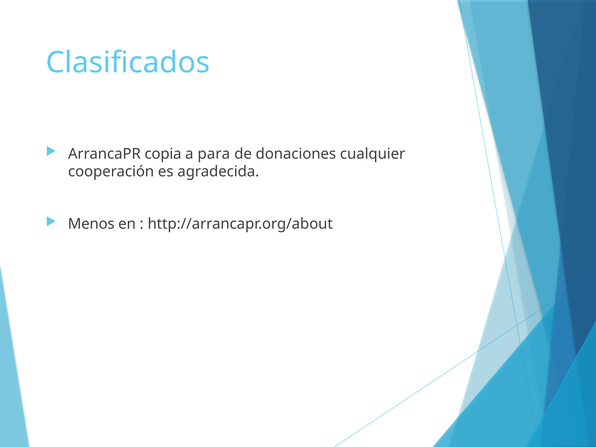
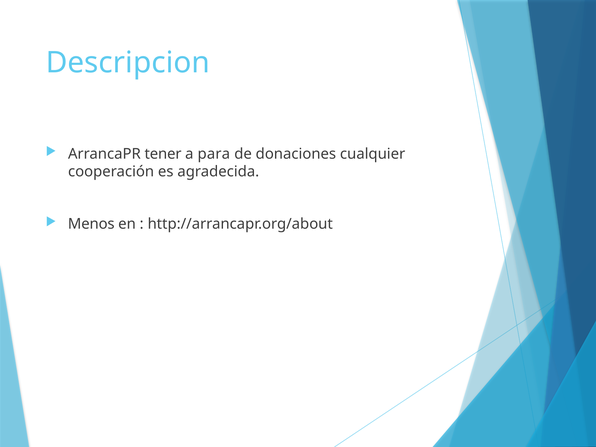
Clasificados: Clasificados -> Descripcion (128, 63)
copia: copia -> tener (163, 154)
